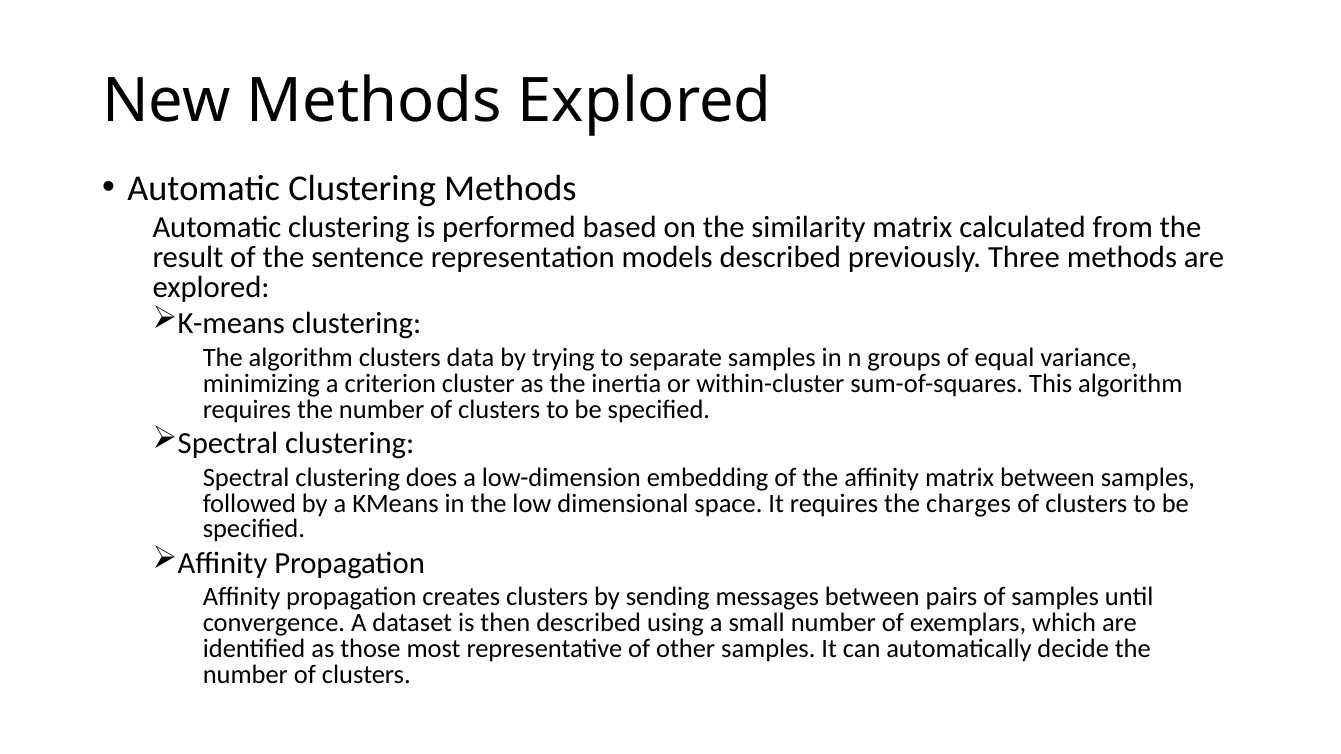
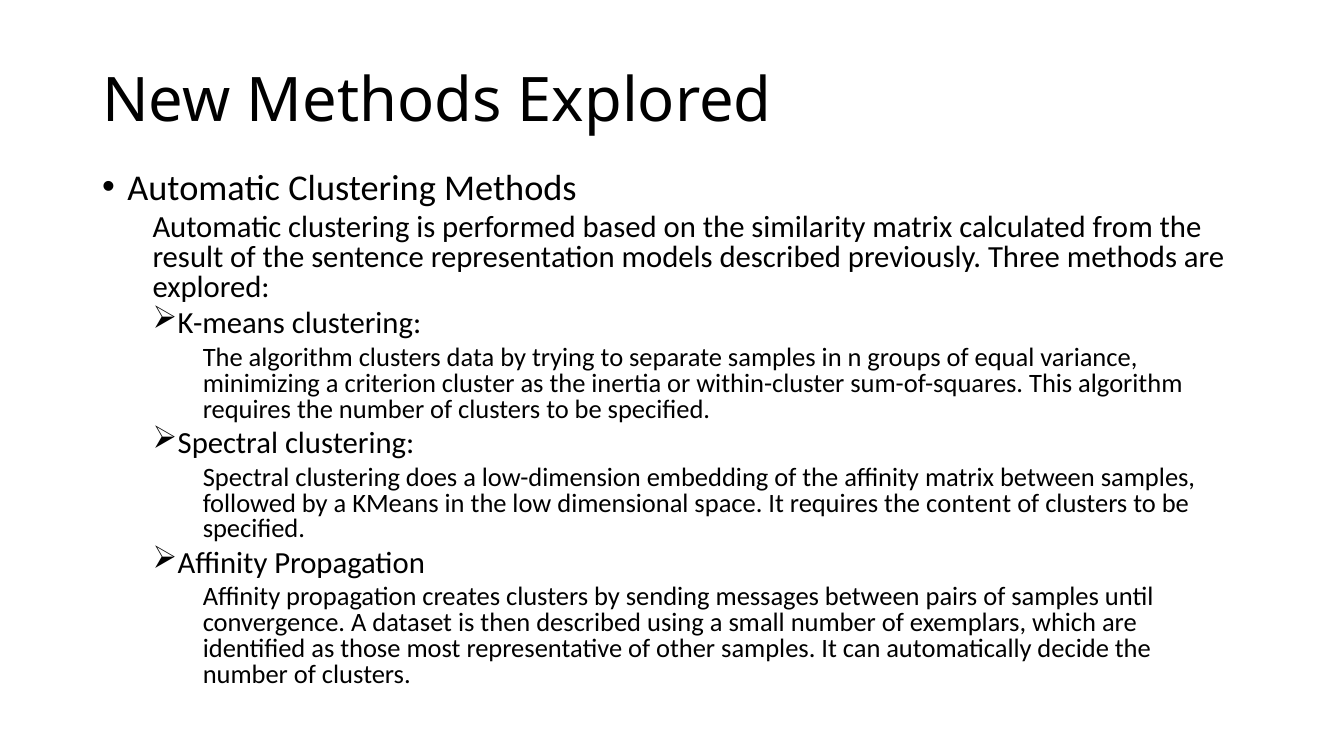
charges: charges -> content (969, 503)
